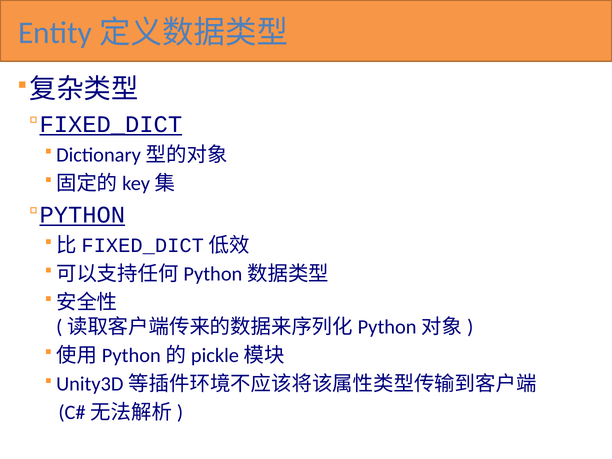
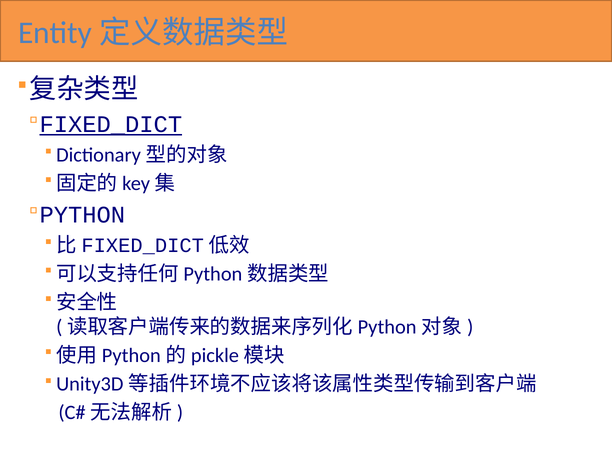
PYTHON underline: present -> none (82, 215)
